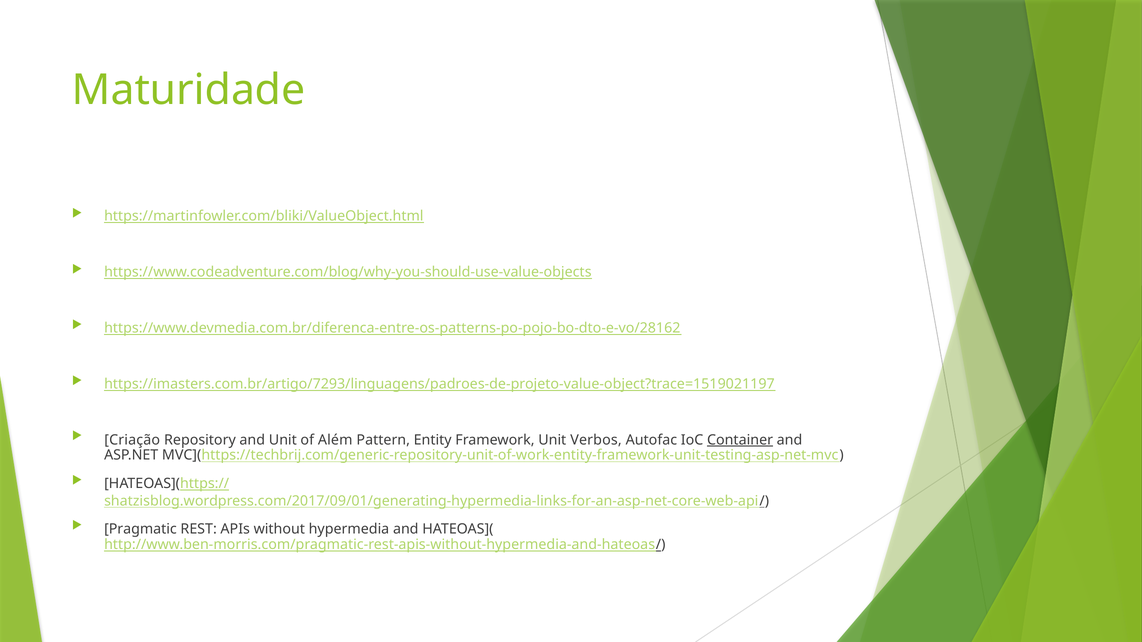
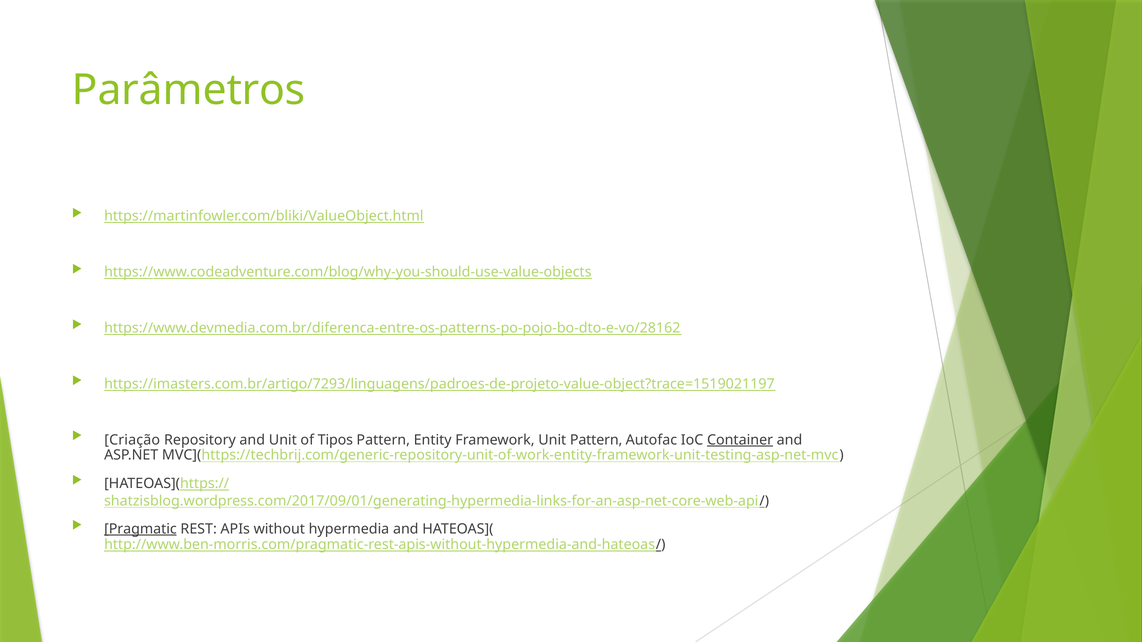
Maturidade: Maturidade -> Parâmetros (189, 90)
Além: Além -> Tipos (335, 440)
Unit Verbos: Verbos -> Pattern (596, 440)
Pragmatic underline: none -> present (140, 529)
